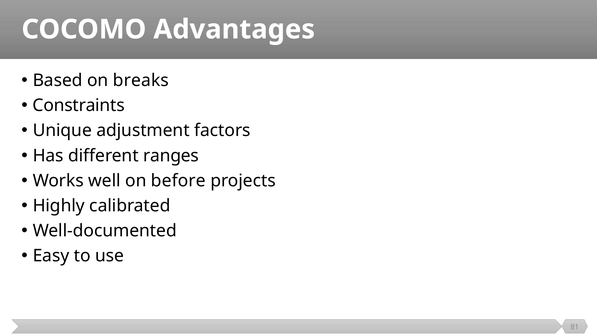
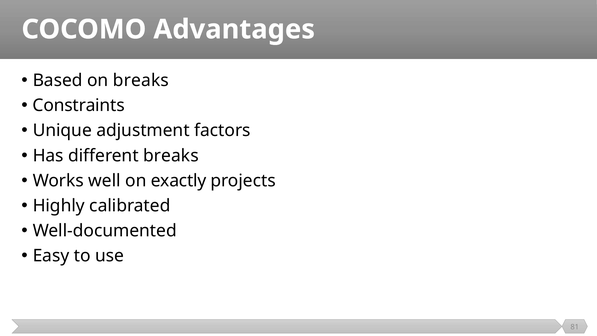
different ranges: ranges -> breaks (171, 156)
before: before -> exactly (179, 181)
